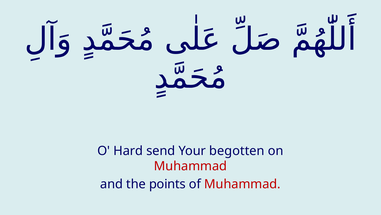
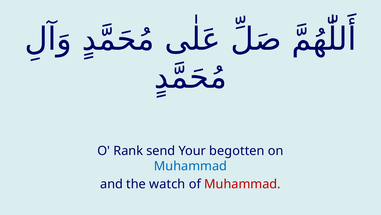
Hard: Hard -> Rank (128, 150)
Muhammad colour: red -> blue (190, 166)
points: points -> watch (167, 183)
